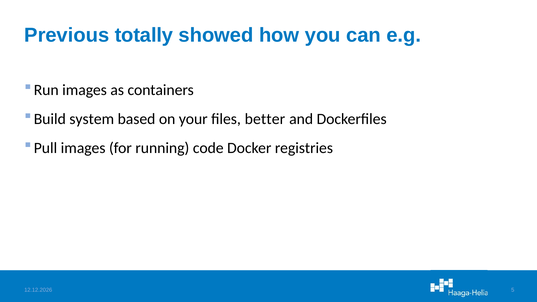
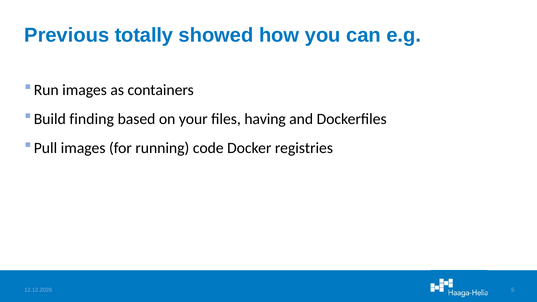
system: system -> finding (92, 119)
better: better -> having (265, 119)
